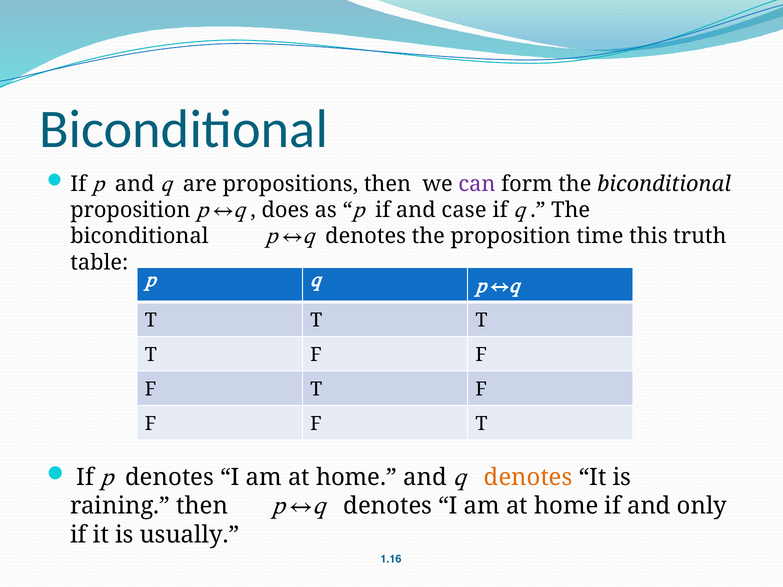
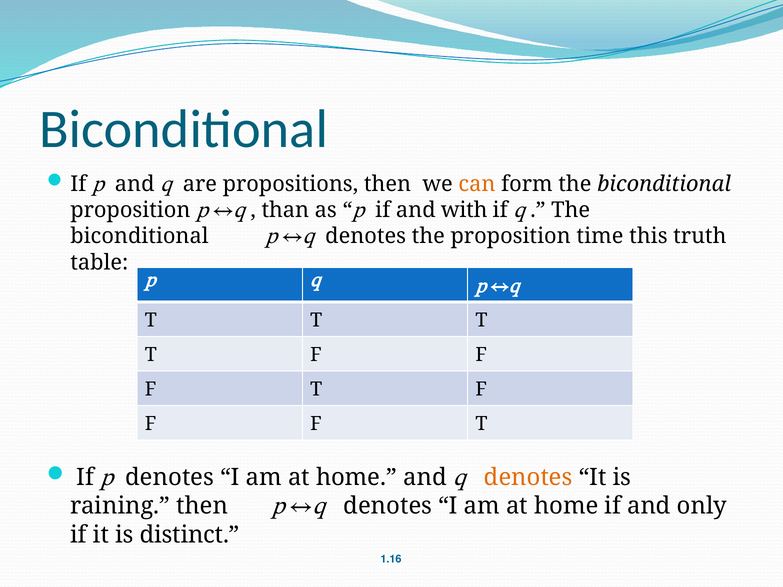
can colour: purple -> orange (477, 184)
does: does -> than (285, 210)
case: case -> with (464, 210)
usually: usually -> distinct (190, 535)
